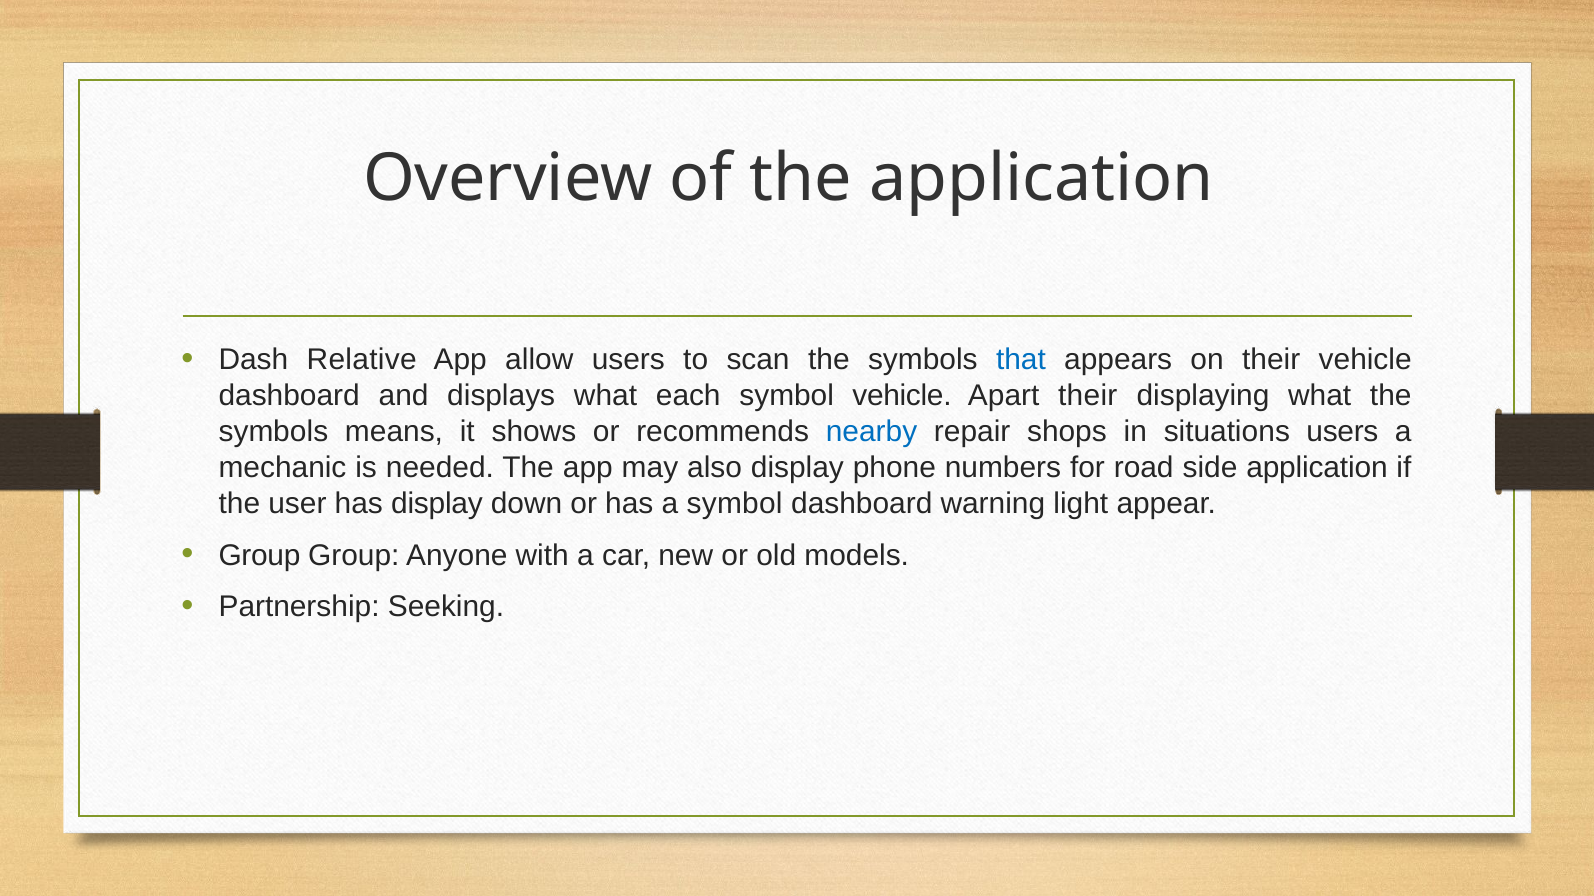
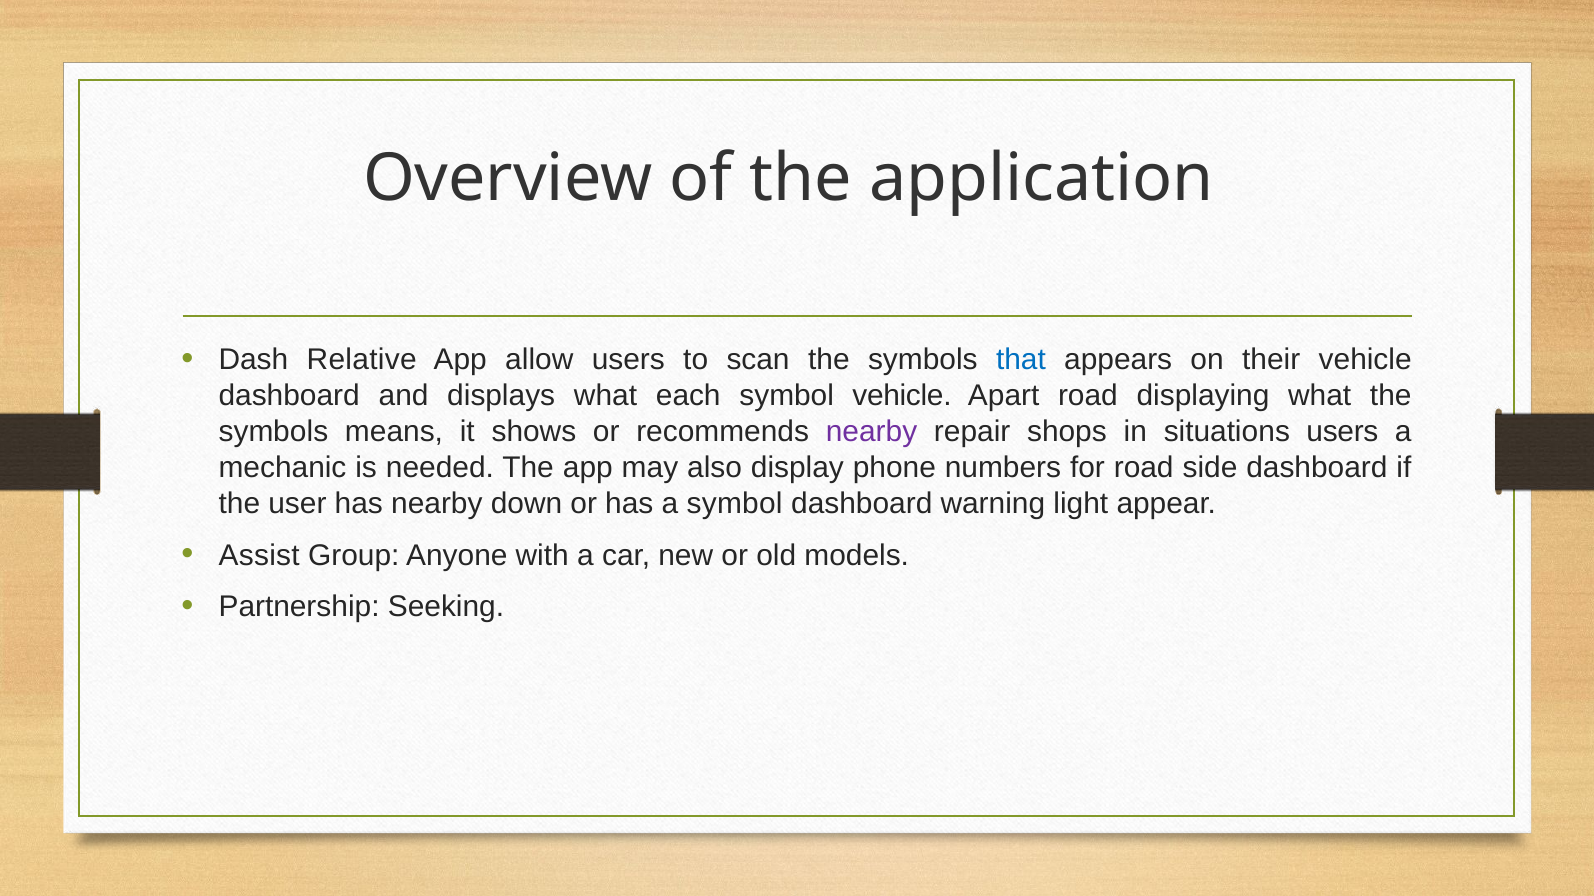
Apart their: their -> road (1088, 396)
nearby colour: blue -> purple (872, 432)
side application: application -> dashboard (1317, 468)
has display: display -> nearby (437, 504)
Group: Group -> Assist (259, 556)
